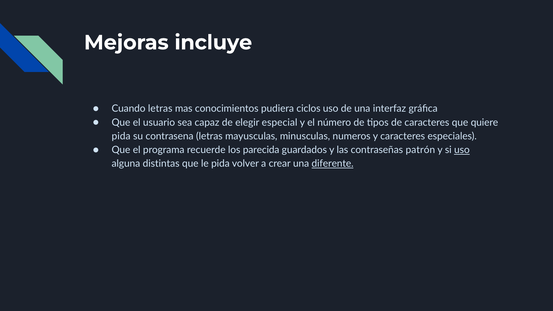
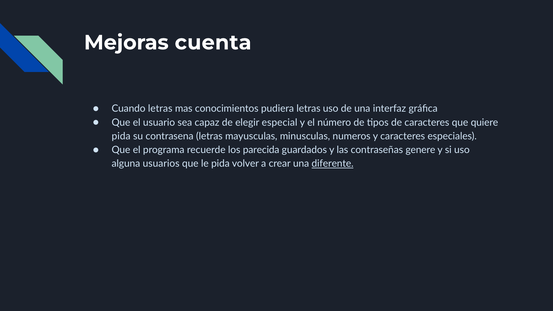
incluye: incluye -> cuenta (213, 43)
pudiera ciclos: ciclos -> letras (308, 109)
patrón: patrón -> genere (420, 150)
uso underline: present -> none (462, 150)
distintas: distintas -> usuarios (161, 164)
